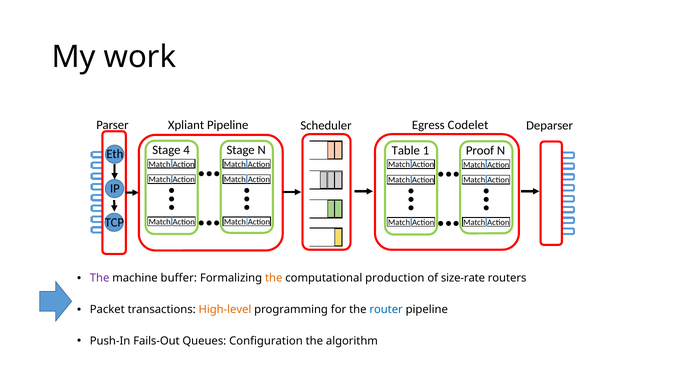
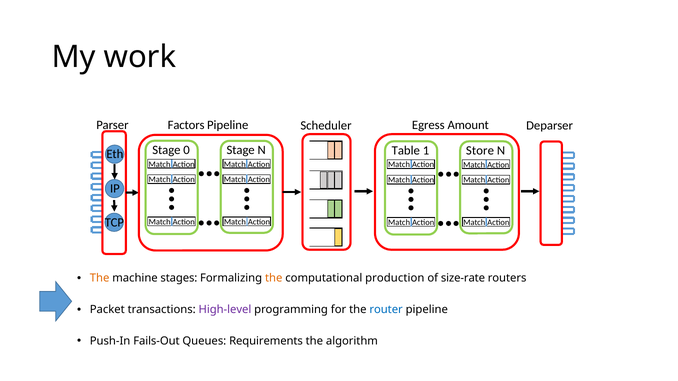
Xpliant: Xpliant -> Factors (186, 125)
Codelet: Codelet -> Amount (468, 125)
4: 4 -> 0 (187, 150)
Proof: Proof -> Store (480, 151)
The colour: purple -> orange (100, 279)
buffer: buffer -> stages (179, 279)
High-level colour: orange -> purple (225, 310)
Configuration: Configuration -> Requirements (266, 341)
